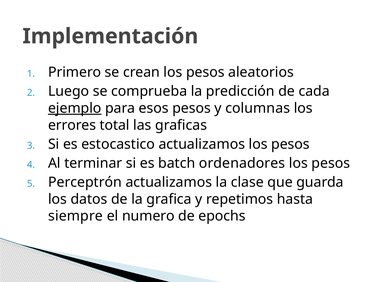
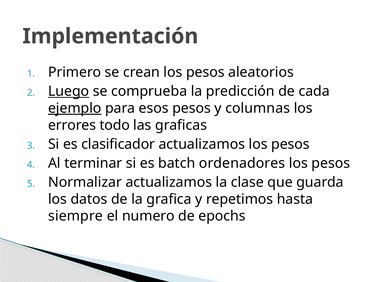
Luego underline: none -> present (69, 91)
total: total -> todo (115, 125)
estocastico: estocastico -> clasificador (118, 144)
Perceptrón: Perceptrón -> Normalizar (85, 182)
